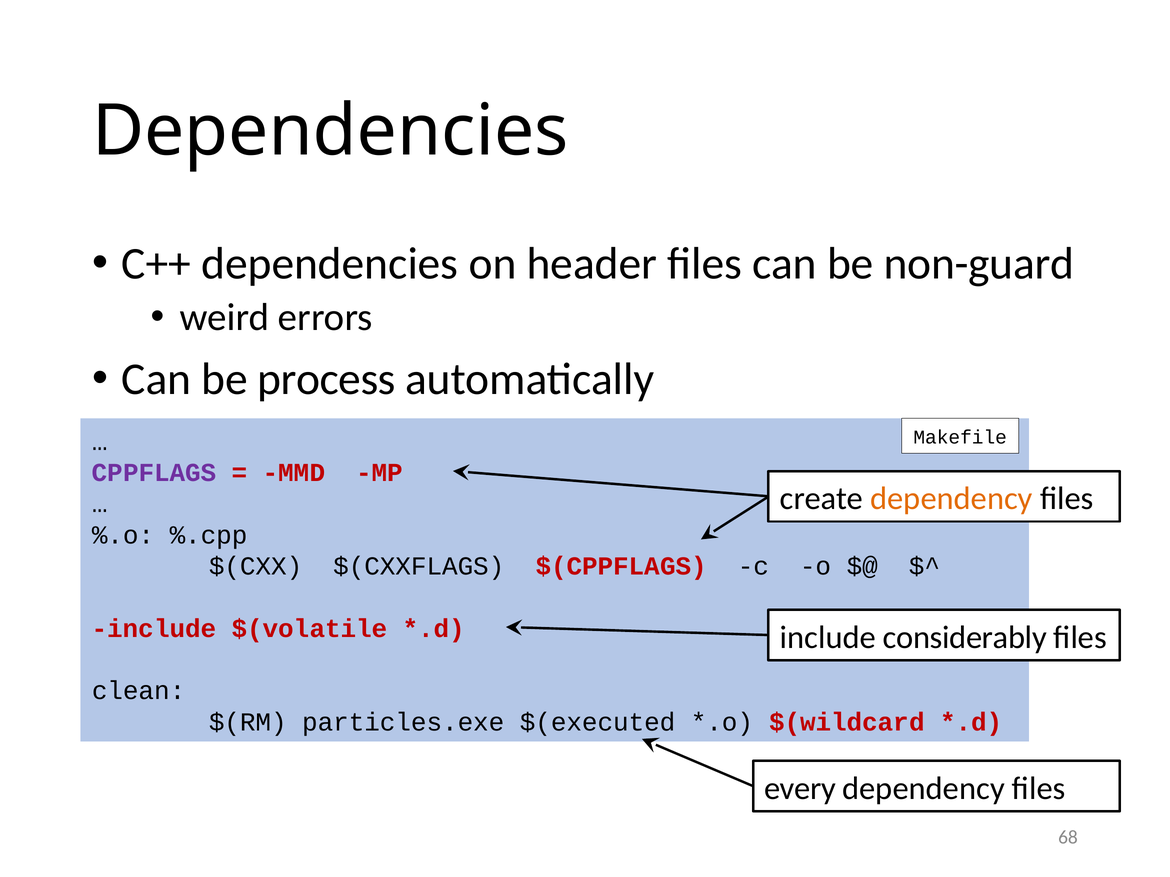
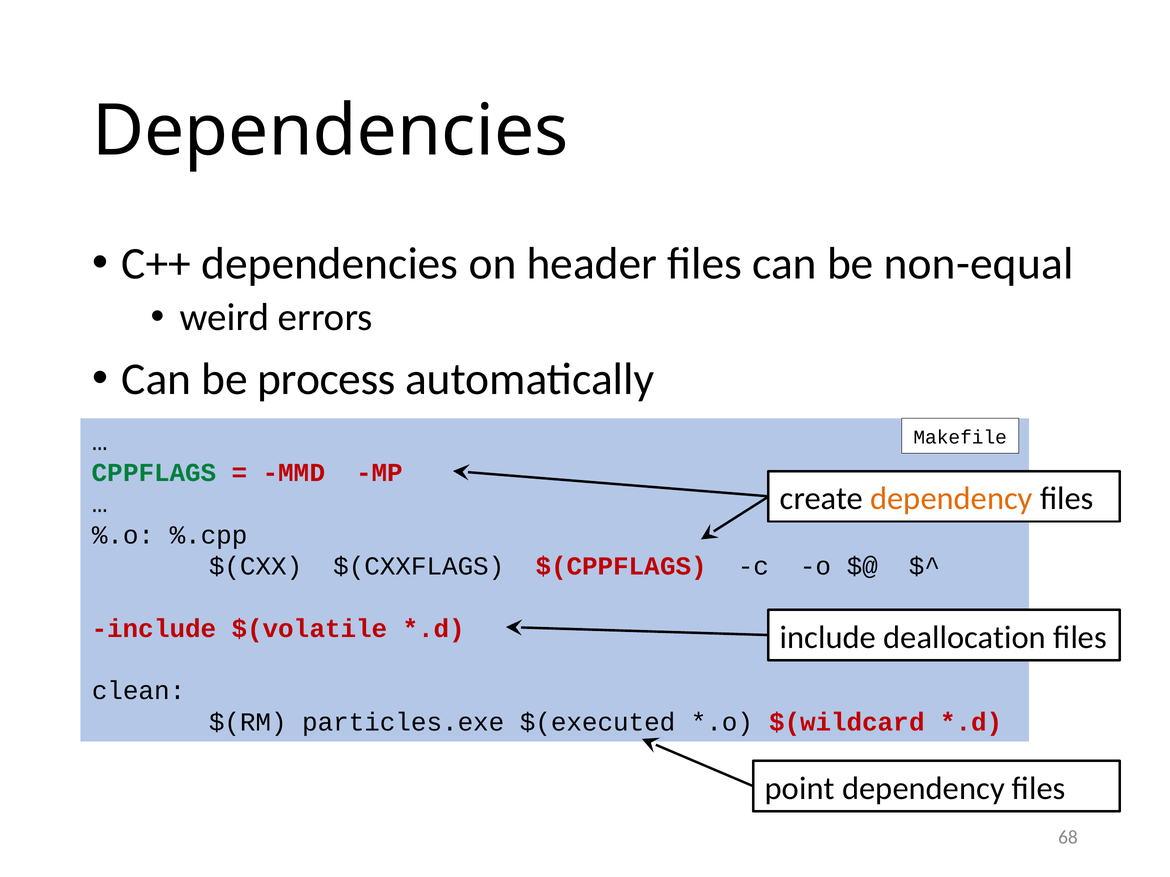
non-guard: non-guard -> non-equal (979, 264)
CPPFLAGS colour: purple -> green (154, 473)
considerably: considerably -> deallocation (965, 638)
every: every -> point (800, 789)
